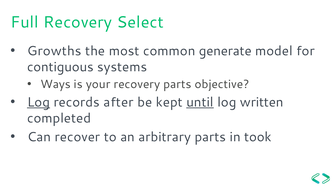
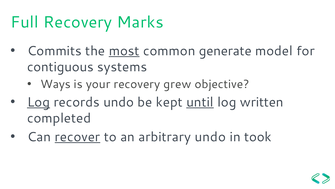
Select: Select -> Marks (140, 22)
Growths: Growths -> Commits (54, 51)
most underline: none -> present (124, 51)
recovery parts: parts -> grew (177, 84)
records after: after -> undo (119, 102)
recover underline: none -> present (77, 136)
arbitrary parts: parts -> undo (210, 136)
